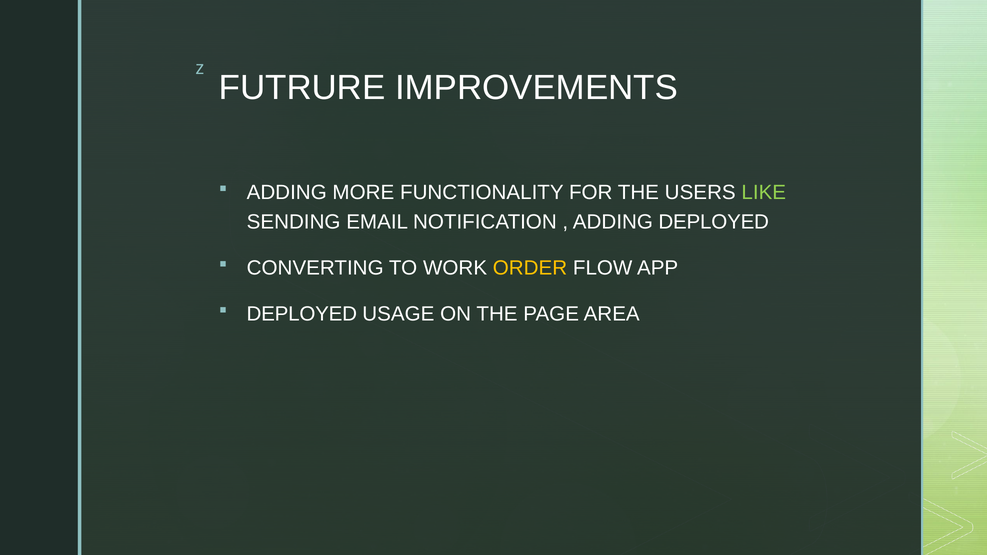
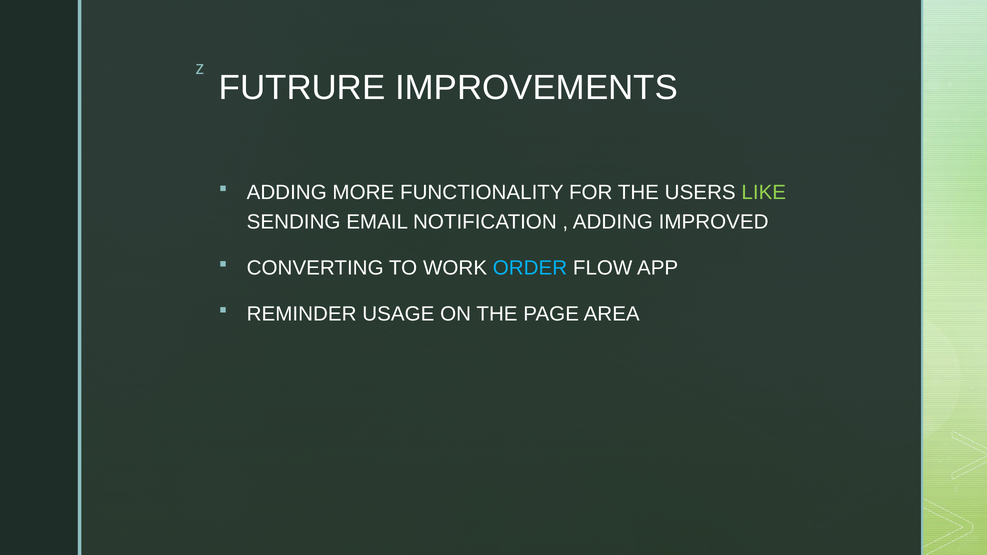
ADDING DEPLOYED: DEPLOYED -> IMPROVED (714, 222)
ORDER colour: yellow -> light blue (530, 268)
DEPLOYED: DEPLOYED -> REMINDER (302, 314)
